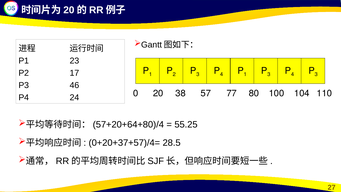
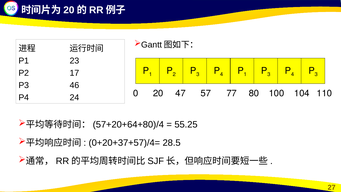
38: 38 -> 47 (181, 93)
